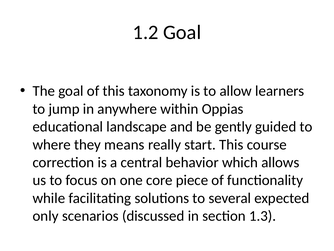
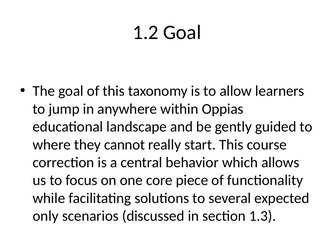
means: means -> cannot (125, 144)
